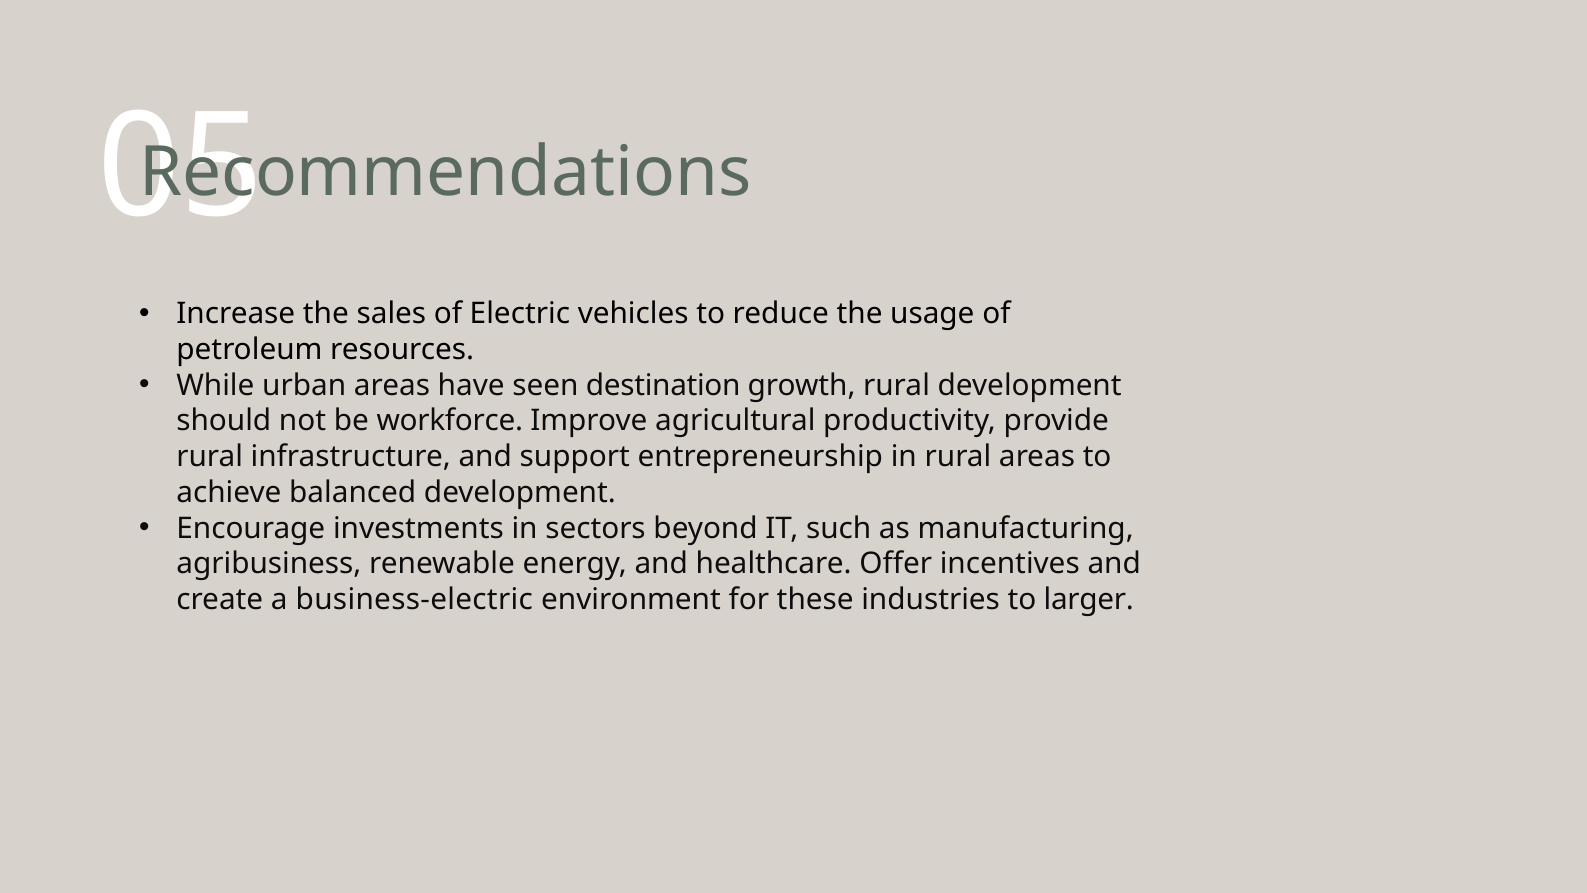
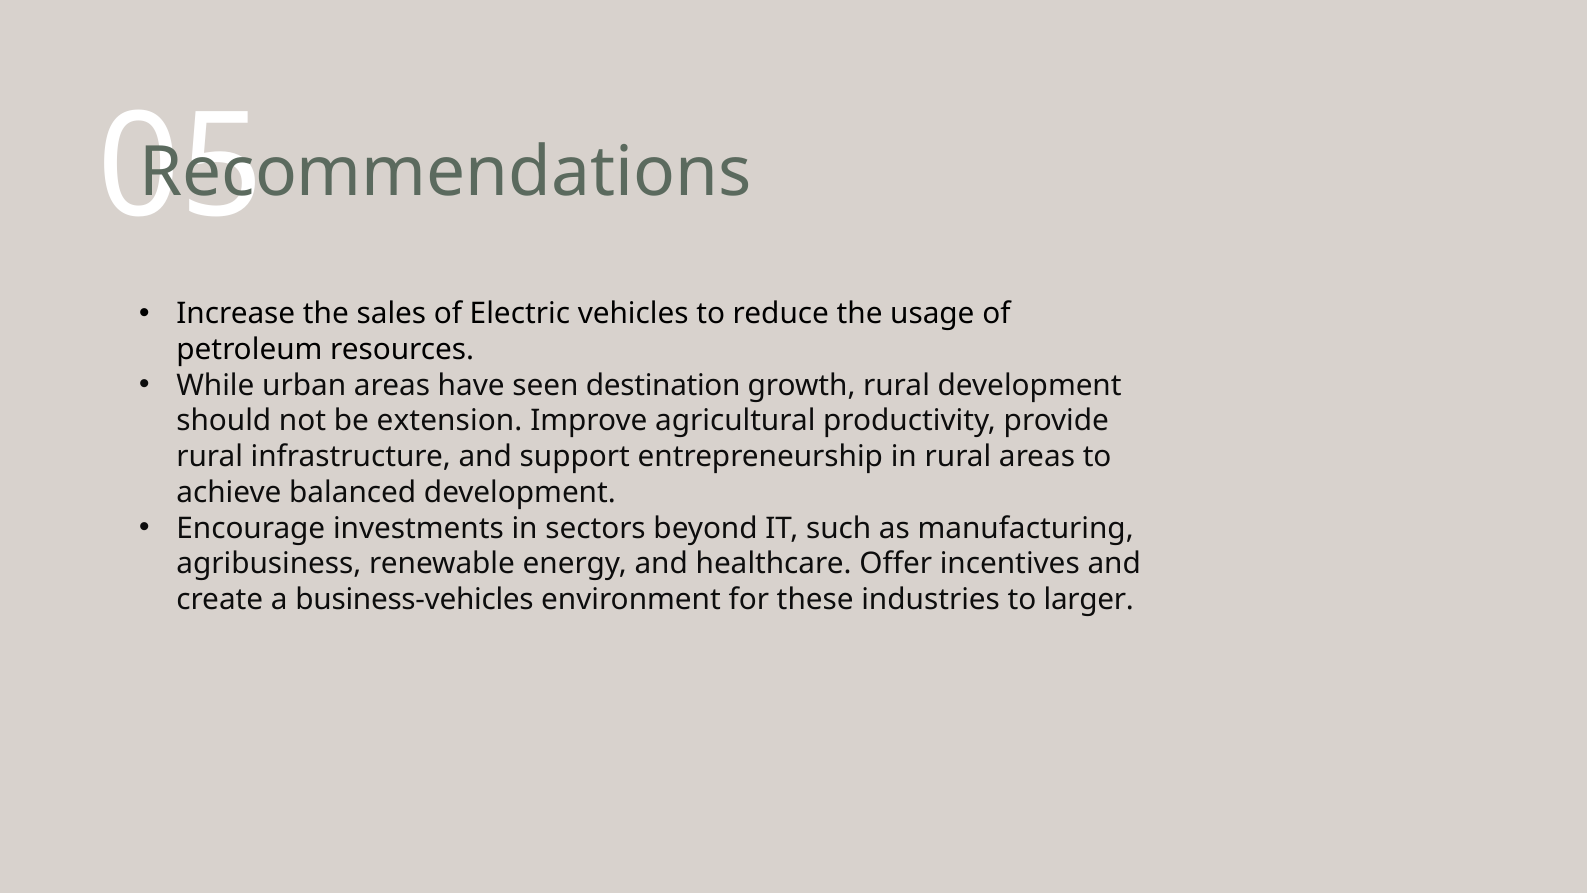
workforce: workforce -> extension (450, 421)
business-electric: business-electric -> business-vehicles (415, 599)
